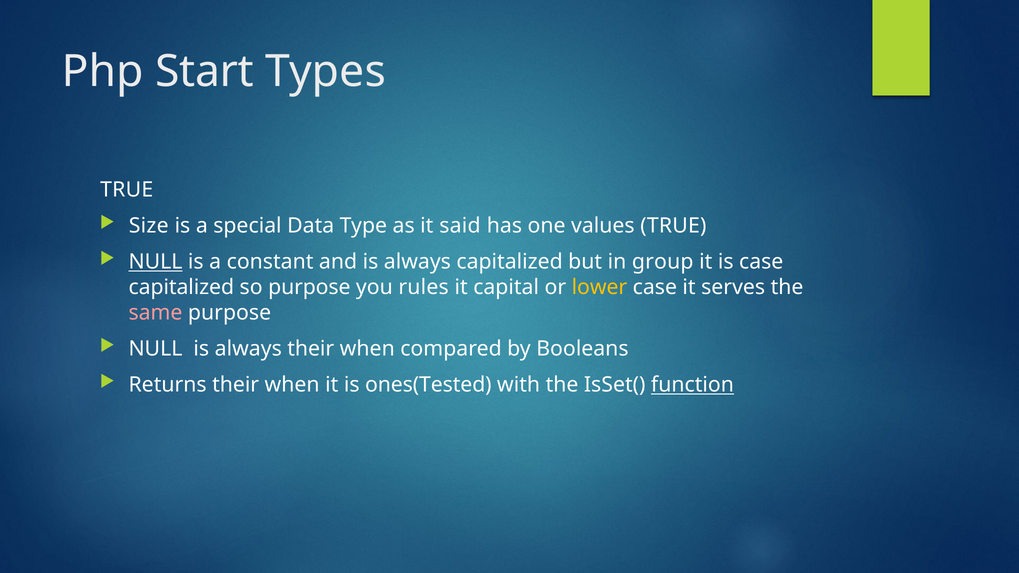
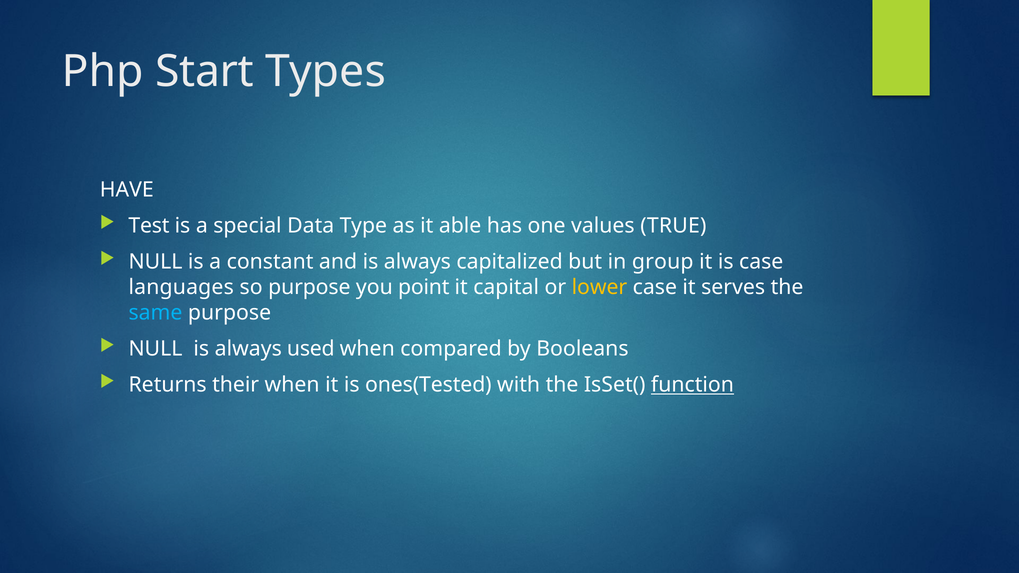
TRUE: TRUE -> HAVE (127, 190)
Size: Size -> Test (149, 226)
said: said -> able (460, 226)
NULL underline: present -> none (155, 262)
capitalized: capitalized -> languages (181, 287)
rules: rules -> point (424, 287)
same colour: pink -> light blue (155, 313)
always their: their -> used (311, 349)
